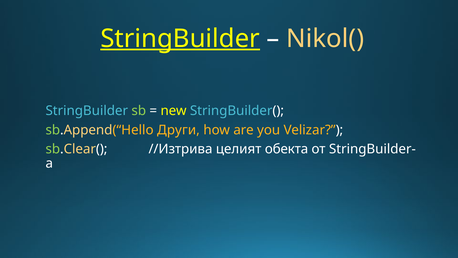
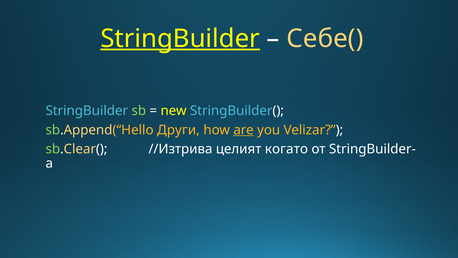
Nikol(: Nikol( -> Себе( (325, 38)
are underline: none -> present (244, 130)
обекта: обекта -> когато (286, 149)
